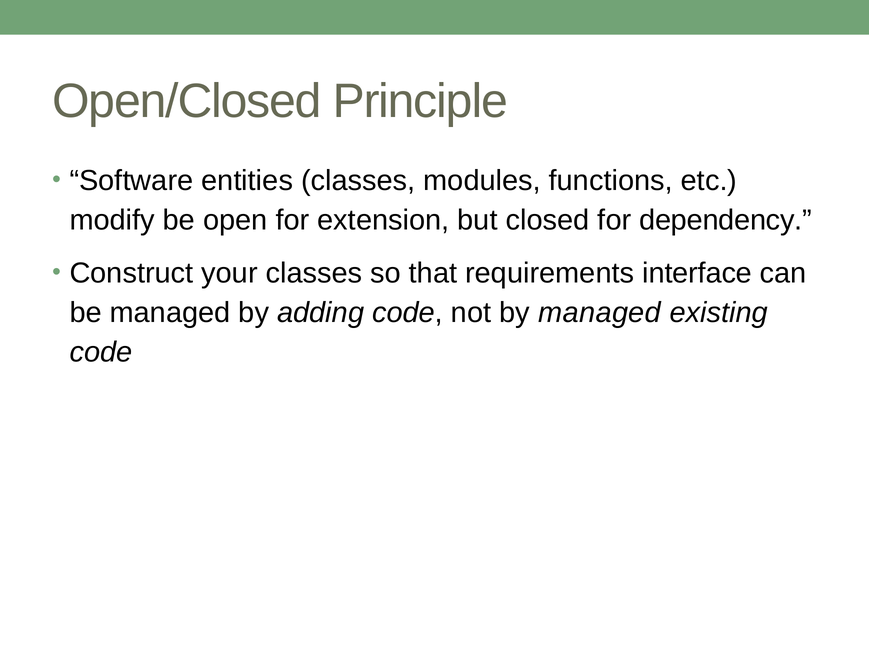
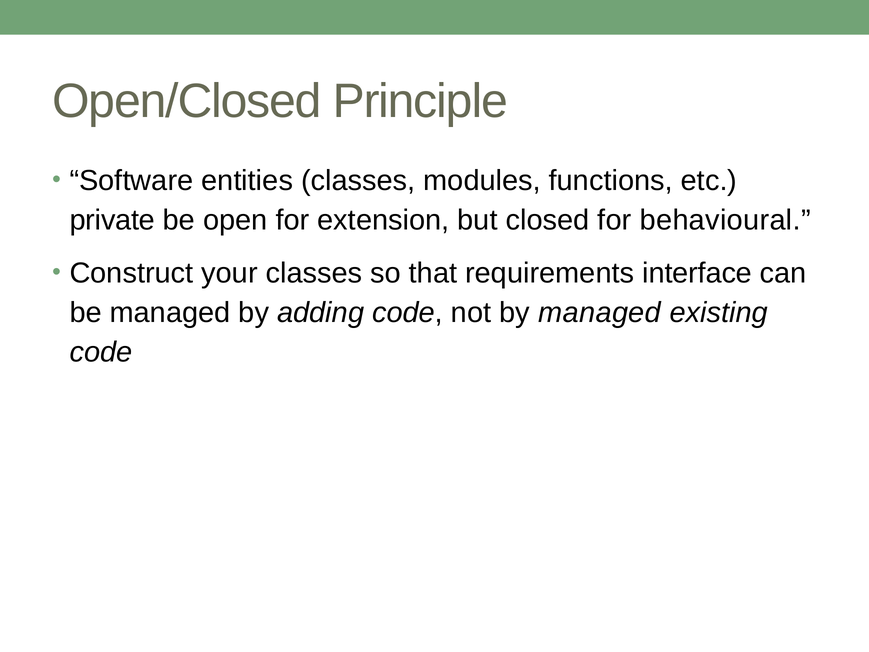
modify: modify -> private (112, 220)
dependency: dependency -> behavioural (725, 220)
